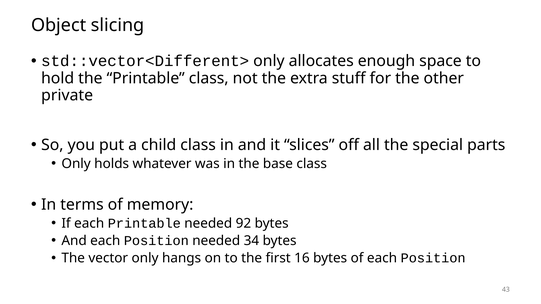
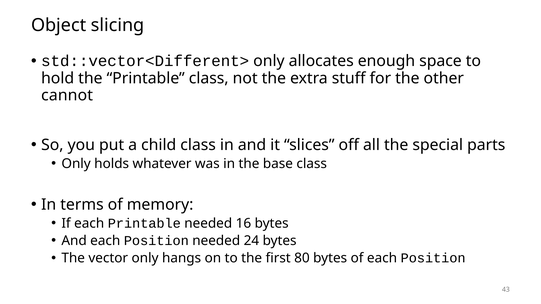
private: private -> cannot (67, 95)
92: 92 -> 16 (243, 224)
34: 34 -> 24 (251, 241)
16: 16 -> 80 (302, 258)
